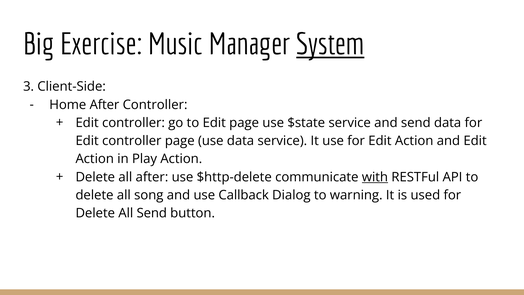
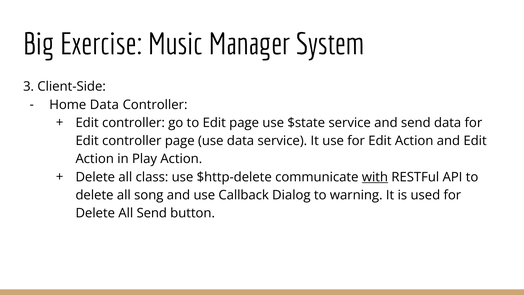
System underline: present -> none (330, 44)
Home After: After -> Data (104, 105)
all after: after -> class (152, 177)
